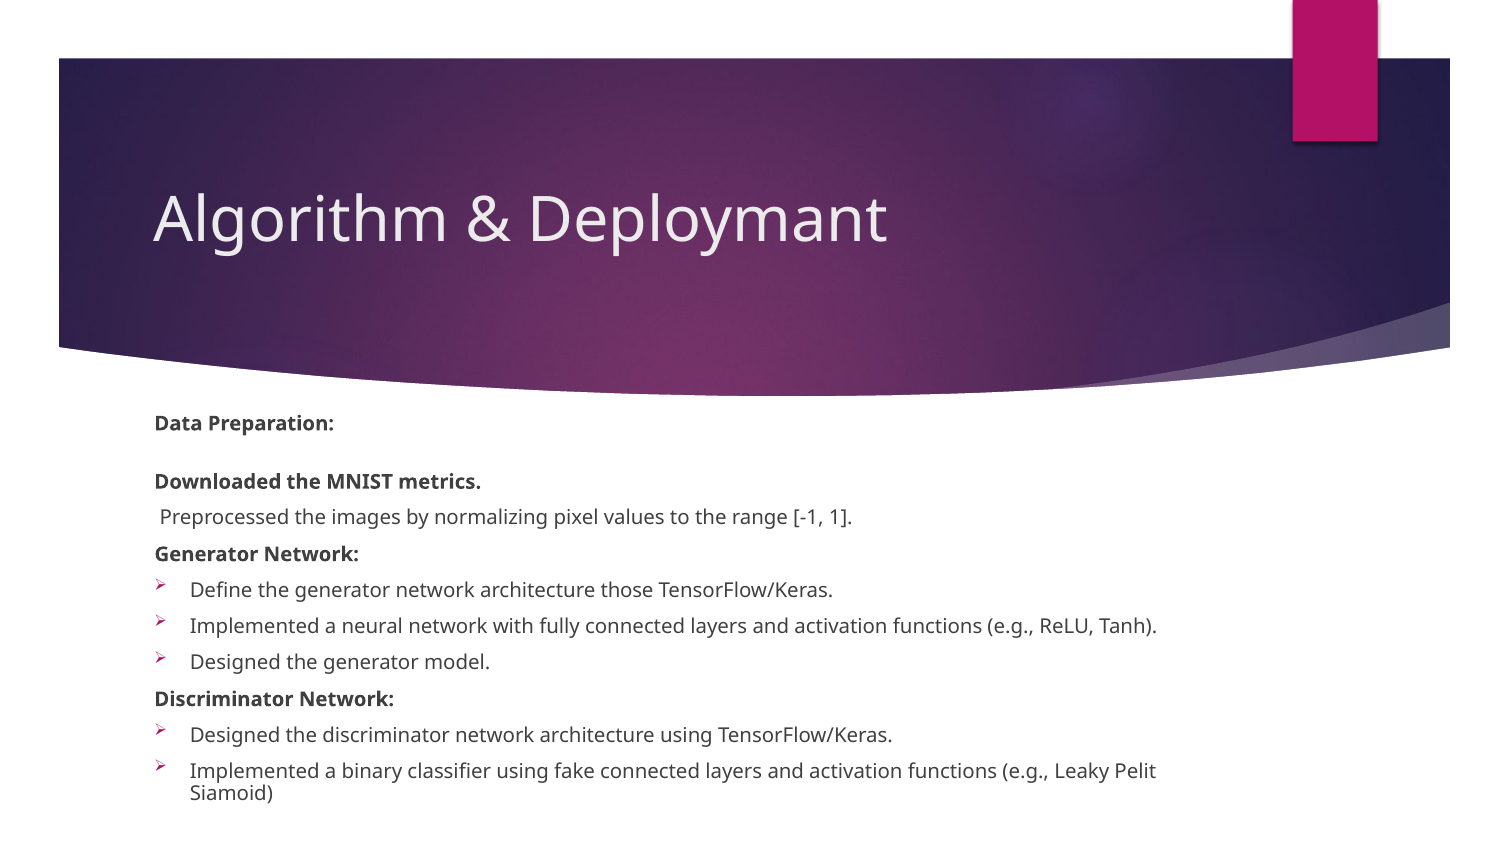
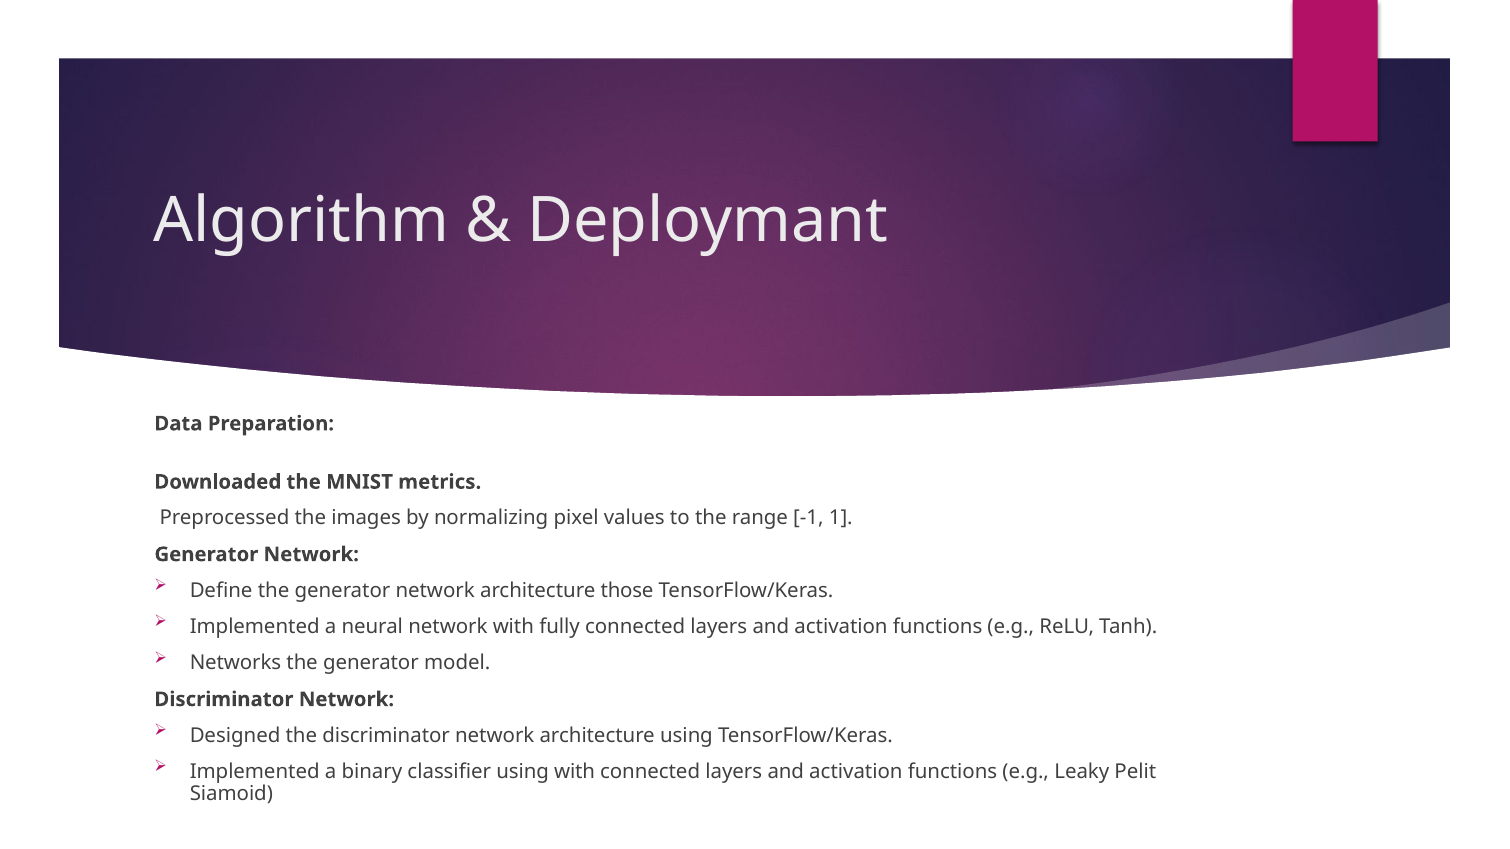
Designed: Designed -> Networks (235, 663)
using fake: fake -> with (575, 772)
